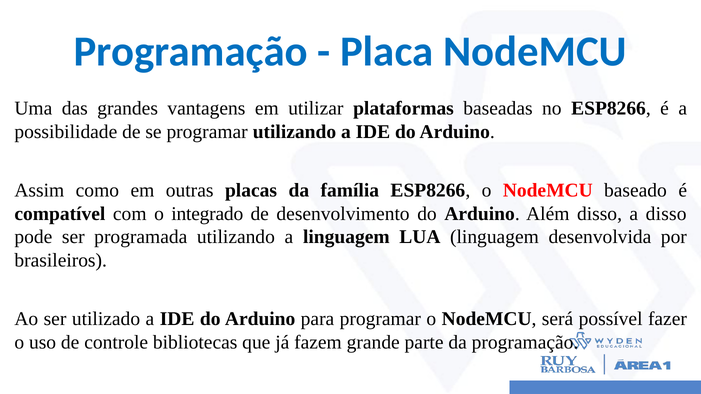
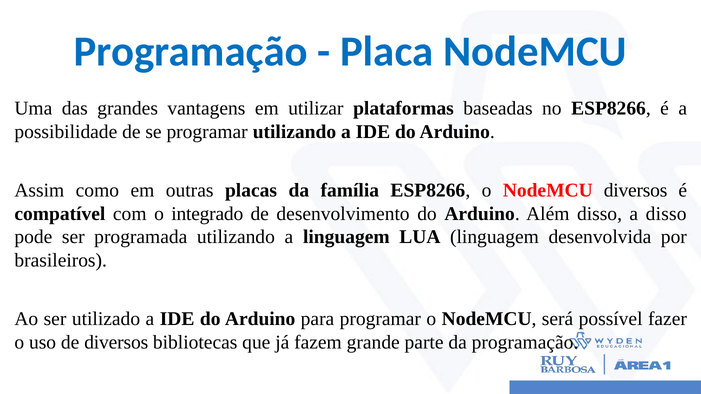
NodeMCU baseado: baseado -> diversos (636, 190)
de controle: controle -> diversos (116, 342)
